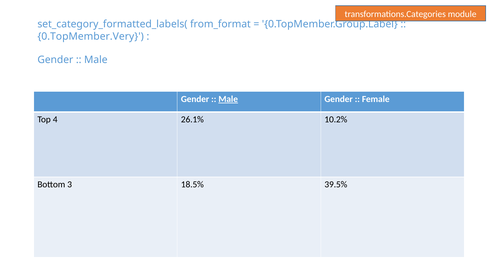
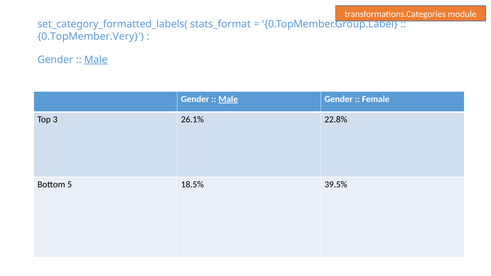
from_format: from_format -> stats_format (220, 24)
Male underline: none -> present (96, 60)
4: 4 -> 3 (55, 119)
10.2%: 10.2% -> 22.8% (336, 119)
3: 3 -> 5 (70, 185)
